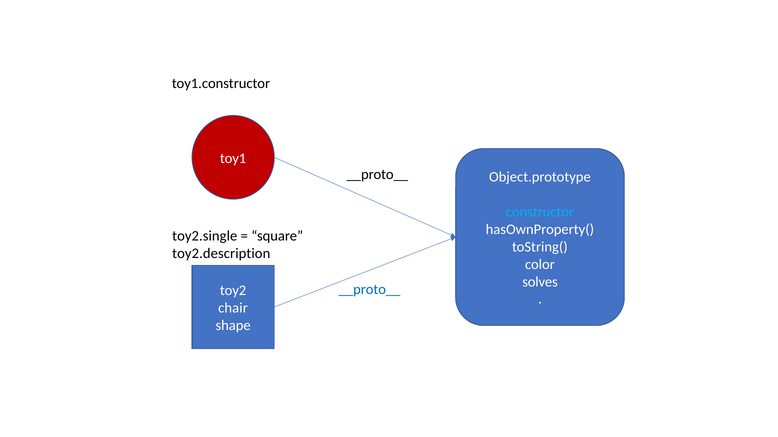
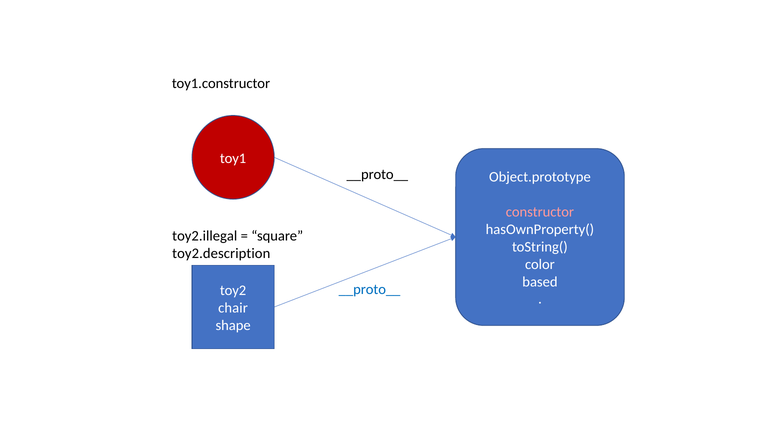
constructor colour: light blue -> pink (540, 212)
toy2.single: toy2.single -> toy2.illegal (205, 236)
solves: solves -> based (540, 282)
